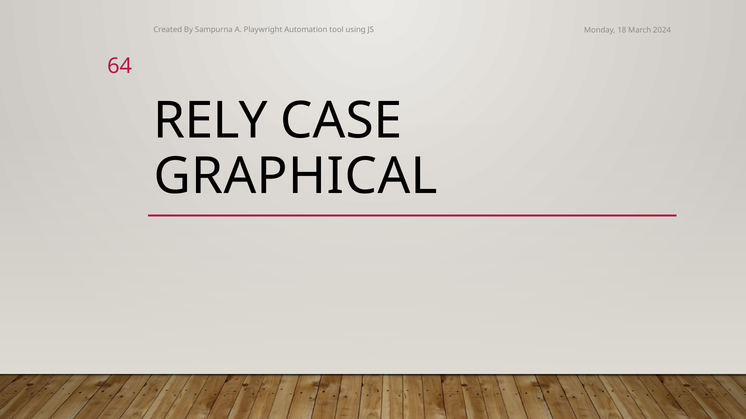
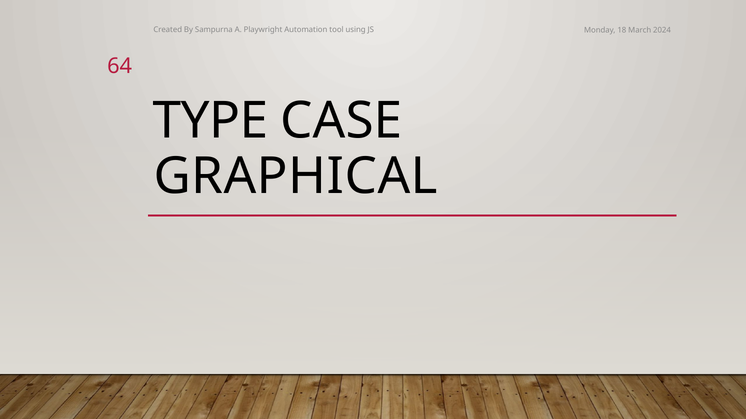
RELY: RELY -> TYPE (211, 121)
